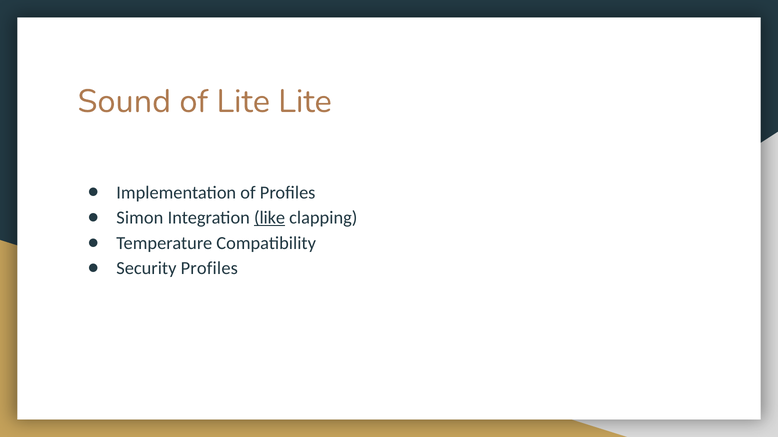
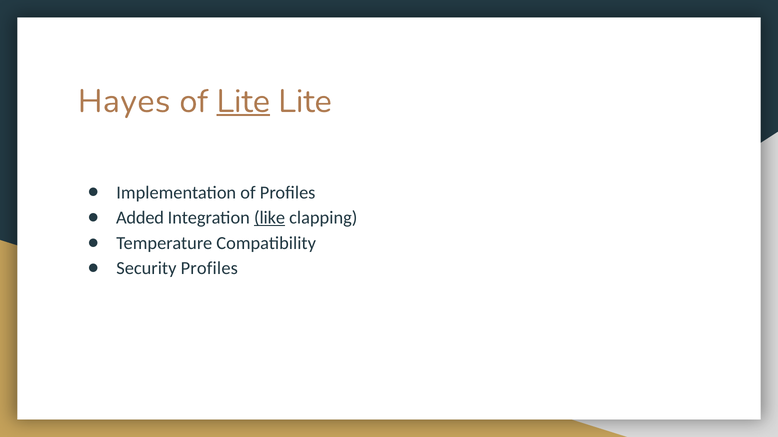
Sound: Sound -> Hayes (124, 101)
Lite underline: none -> present (243, 101)
Simon: Simon -> Added (140, 218)
